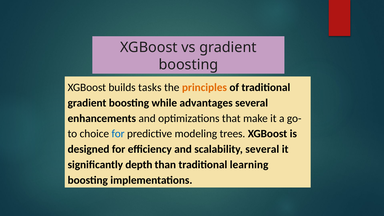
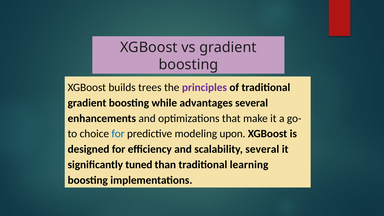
tasks: tasks -> trees (150, 87)
principles colour: orange -> purple (204, 87)
trees: trees -> upon (232, 134)
depth: depth -> tuned (139, 165)
